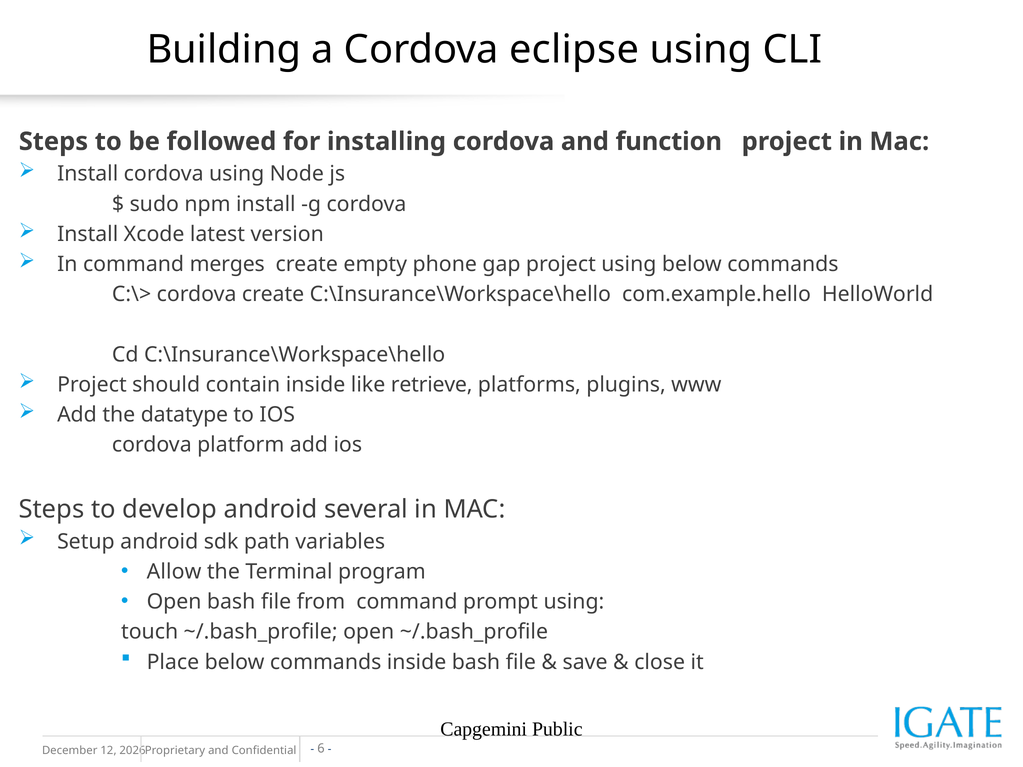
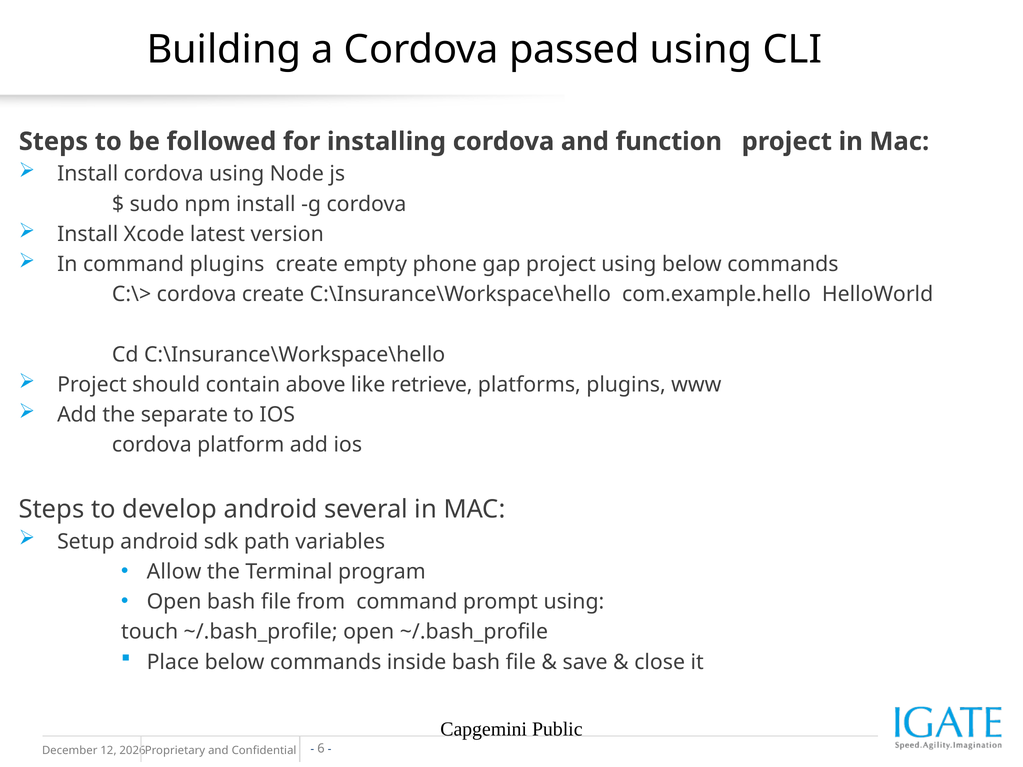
eclipse: eclipse -> passed (574, 49)
command merges: merges -> plugins (227, 264)
contain inside: inside -> above (316, 385)
datatype: datatype -> separate (184, 415)
